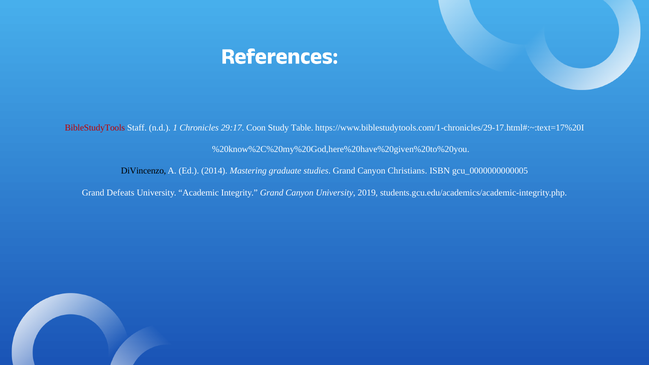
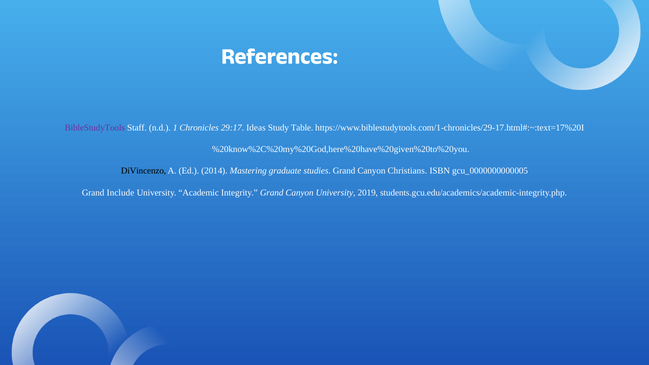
BibleStudyTools colour: red -> purple (95, 128)
Coon: Coon -> Ideas (256, 128)
Defeats: Defeats -> Include (120, 193)
